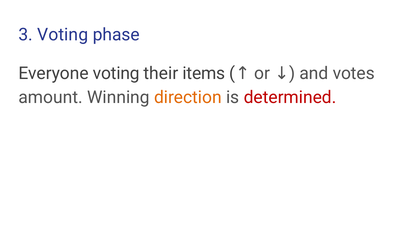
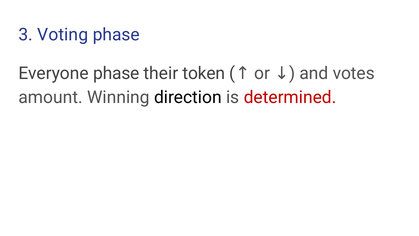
Everyone voting: voting -> phase (116, 73)
items: items -> token (204, 73)
direction colour: orange -> black (188, 97)
